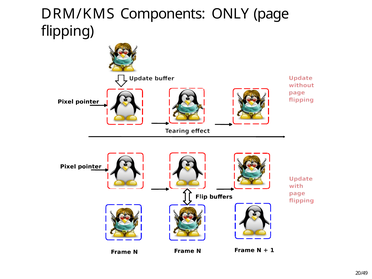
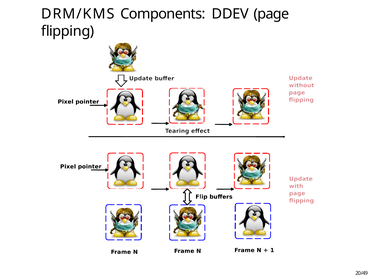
ONLY: ONLY -> DDEV (230, 14)
